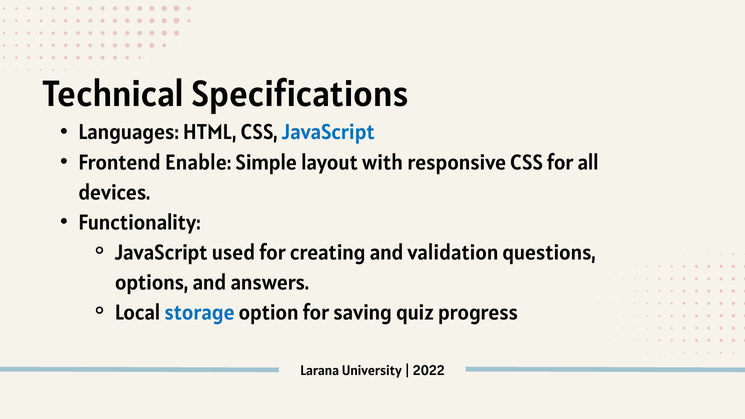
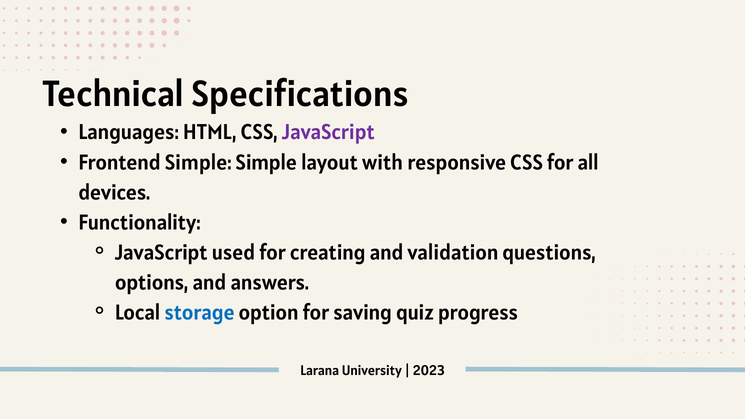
JavaScript colour: blue -> purple (328, 132)
Frontend Enable: Enable -> Simple (198, 162)
2022: 2022 -> 2023 (429, 371)
